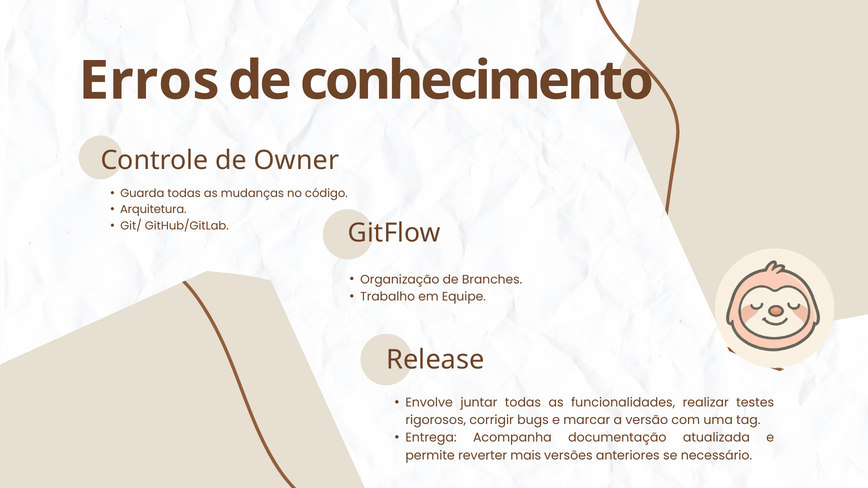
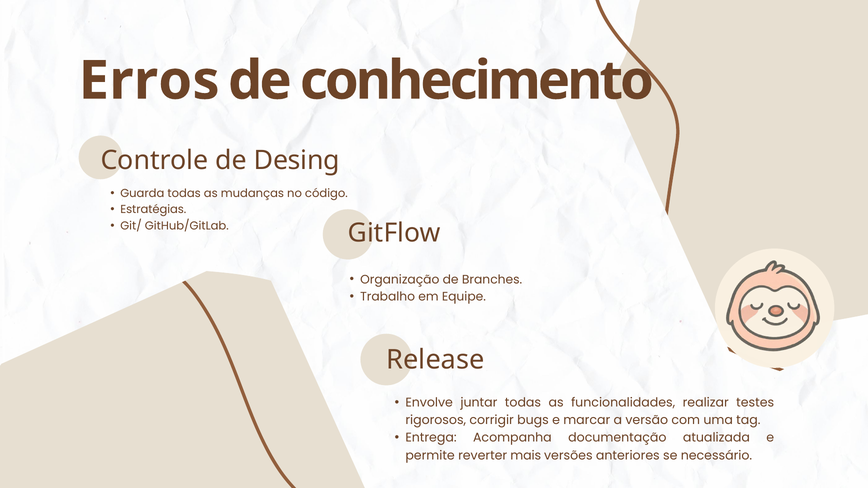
Owner: Owner -> Desing (297, 160)
Arquitetura: Arquitetura -> Estratégias (153, 210)
